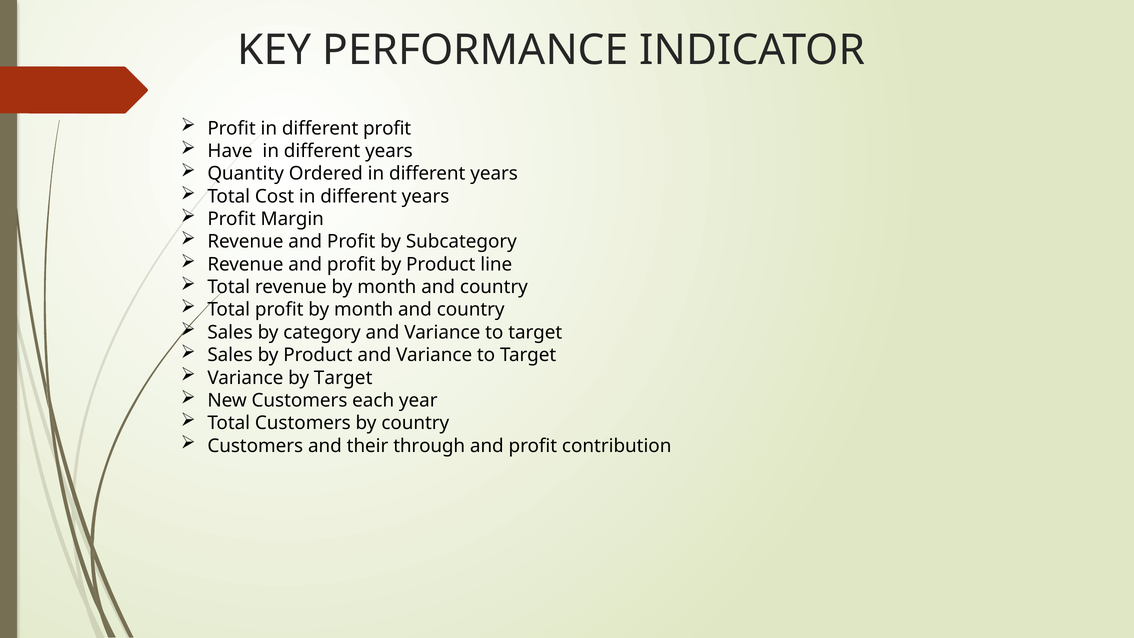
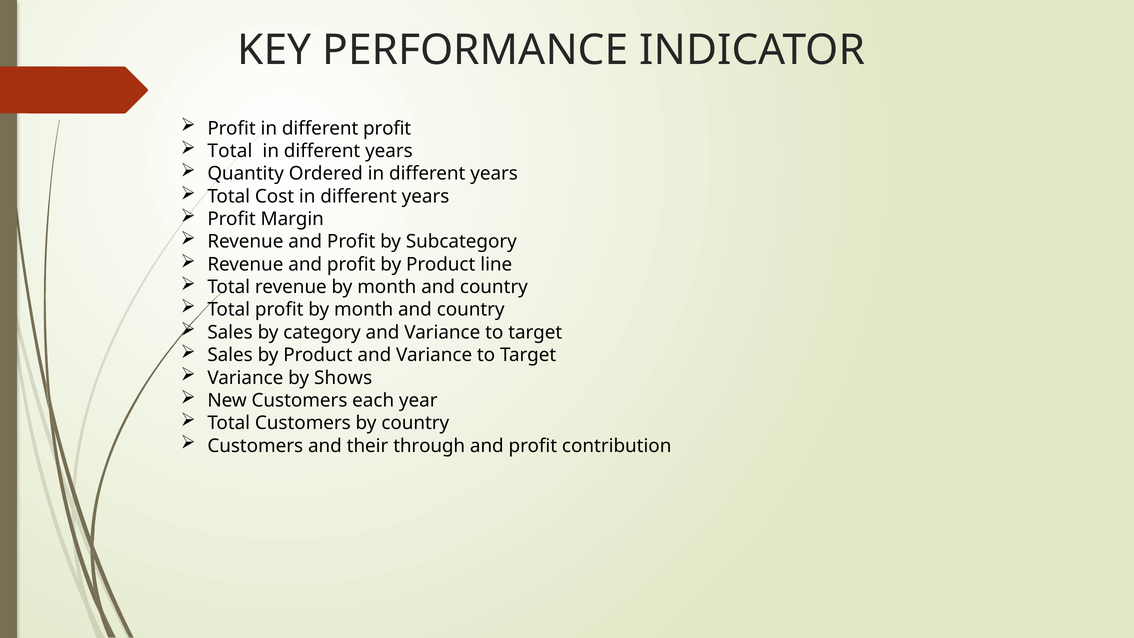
Have: Have -> Total (230, 151)
by Target: Target -> Shows (343, 378)
